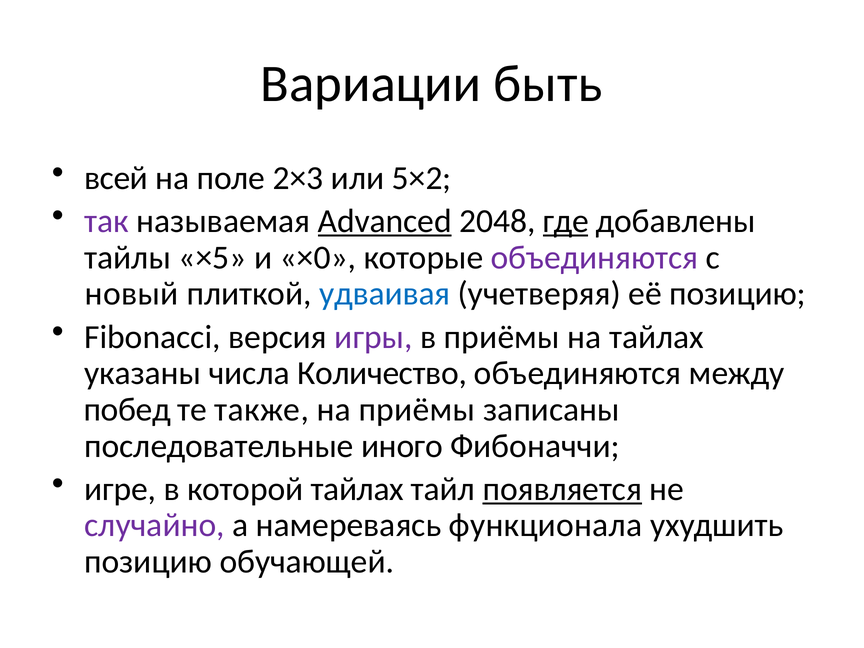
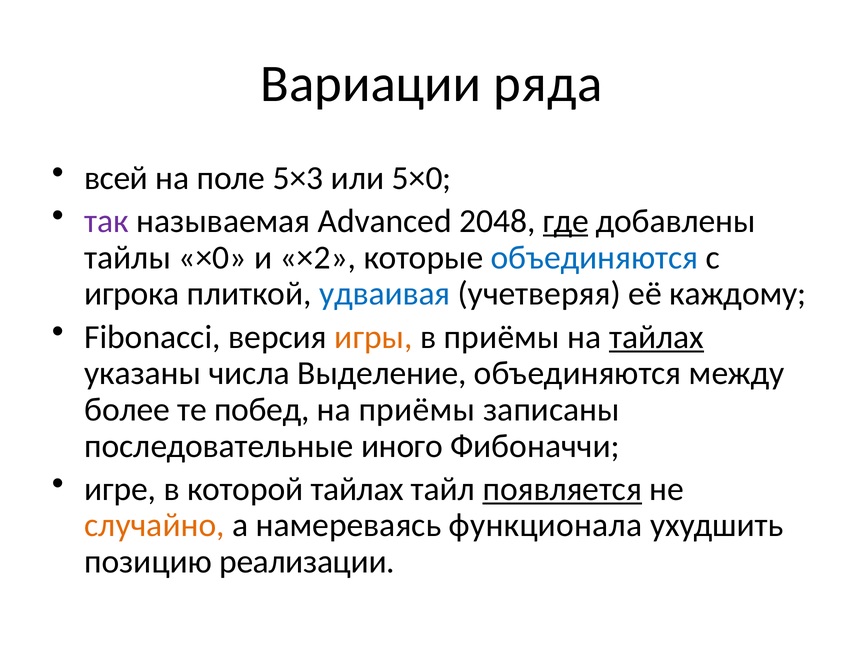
быть: быть -> ряда (548, 84)
2×3: 2×3 -> 5×3 (298, 178)
5×2: 5×2 -> 5×0 (422, 178)
Advanced underline: present -> none (385, 221)
×5: ×5 -> ×0 (212, 258)
×0: ×0 -> ×2 (318, 258)
объединяются colour: purple -> blue (594, 258)
новый: новый -> игрока (132, 294)
её позицию: позицию -> каждому (738, 294)
игры colour: purple -> orange (373, 337)
тайлах underline: none -> present (656, 337)
Количество: Количество -> Выделение (382, 373)
побед: побед -> более (127, 410)
также: также -> побед (262, 410)
случайно colour: purple -> orange (154, 525)
обучающей: обучающей -> реализации (307, 562)
